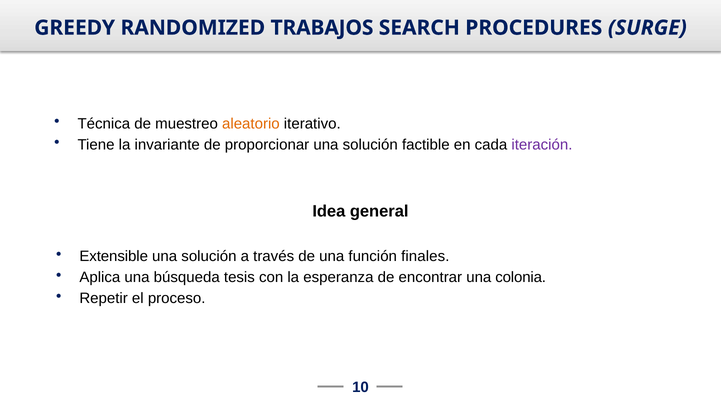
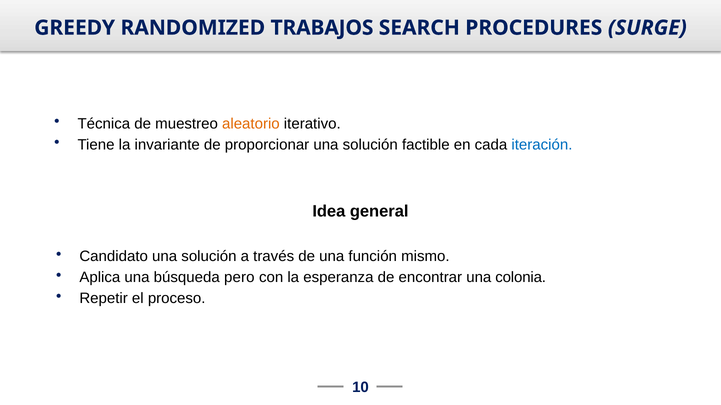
iteración colour: purple -> blue (542, 145)
Extensible: Extensible -> Candidato (114, 257)
finales: finales -> mismo (425, 257)
tesis: tesis -> pero (239, 278)
